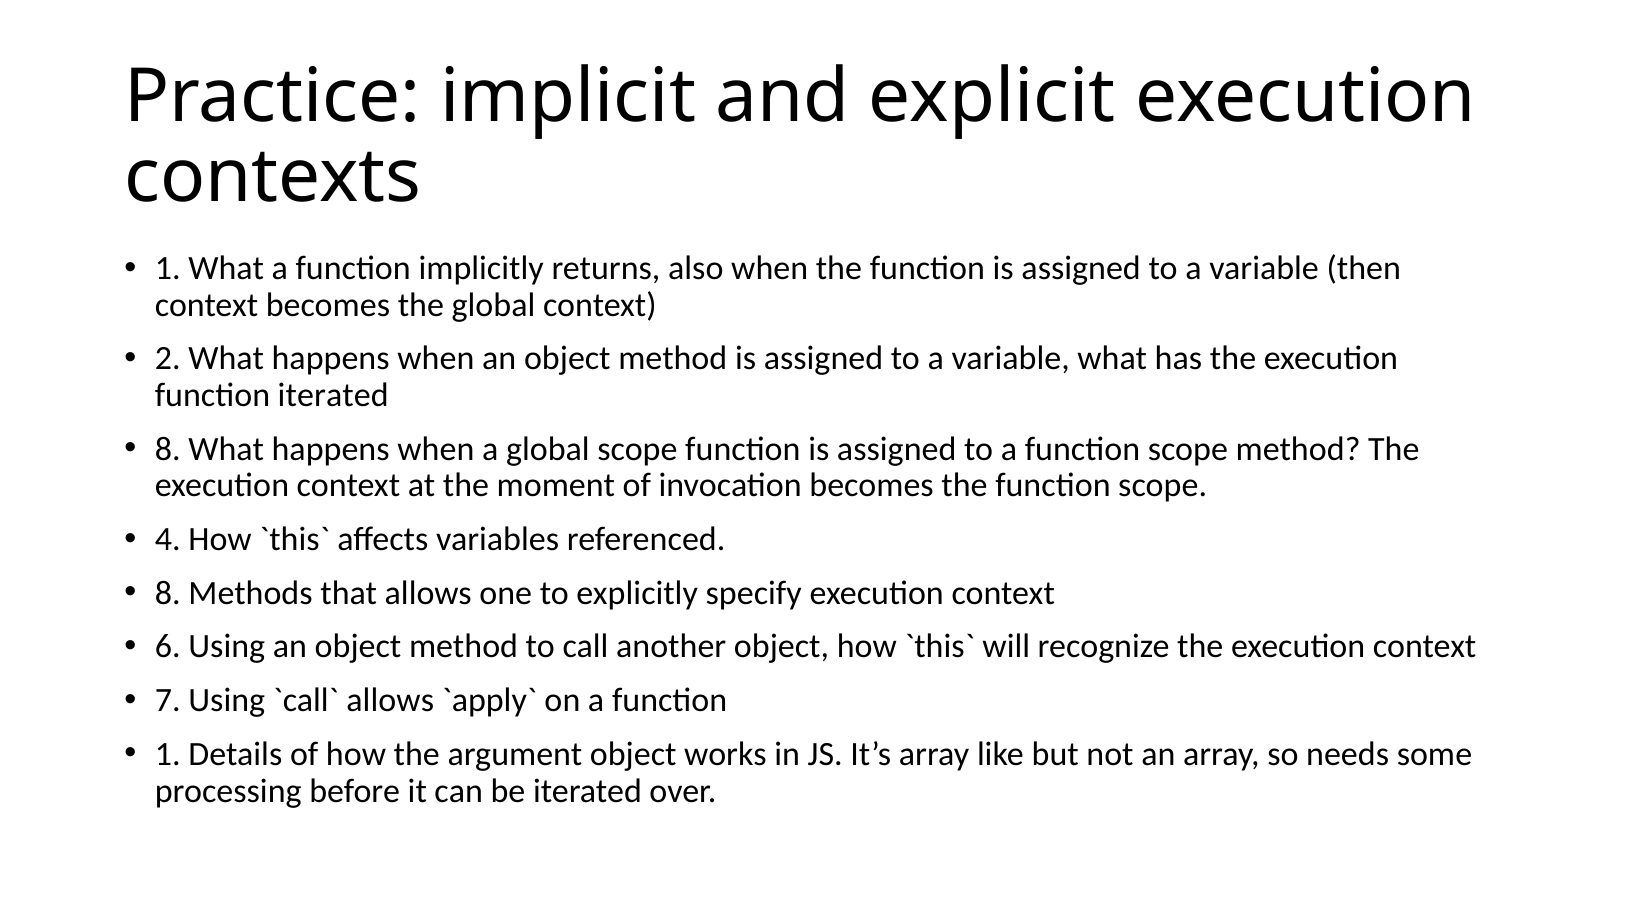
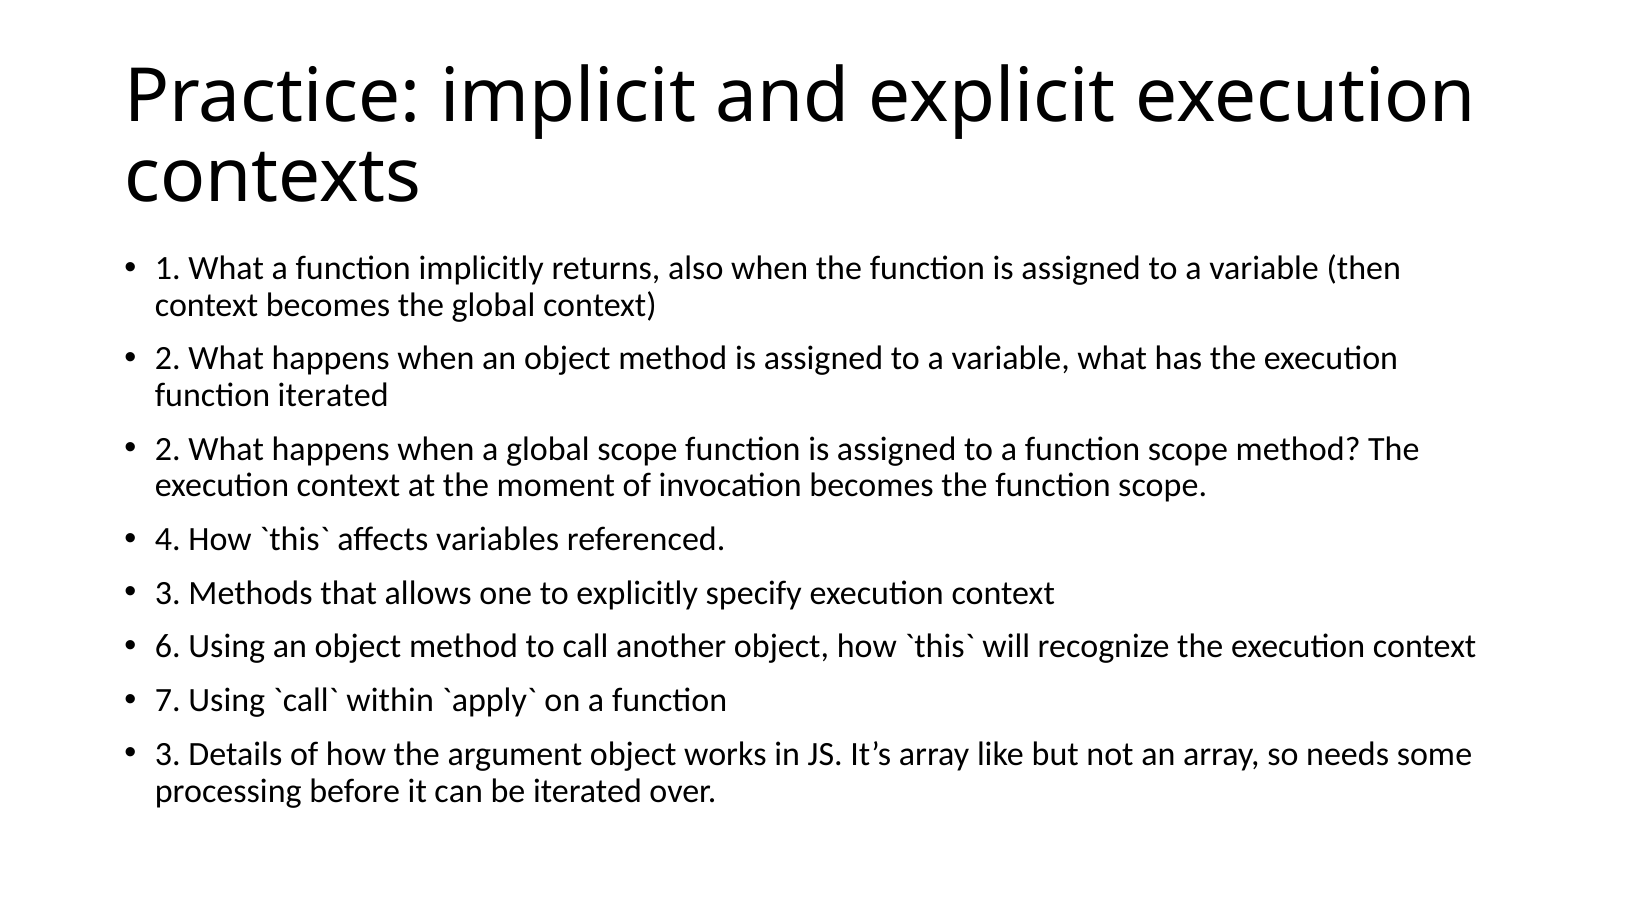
8: 8 -> 2 (168, 449)
8: 8 -> 3 (168, 593)
allows: allows -> within (390, 701)
1: 1 -> 3 (168, 754)
